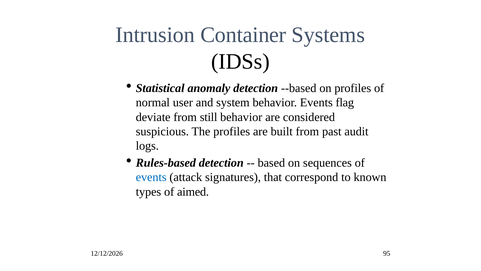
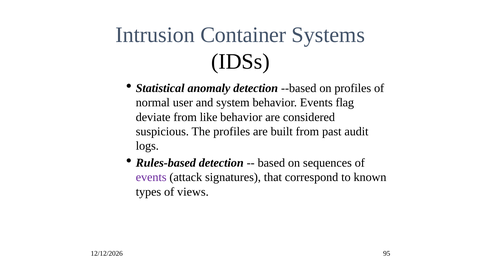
still: still -> like (209, 117)
events colour: blue -> purple (151, 177)
aimed: aimed -> views (193, 191)
